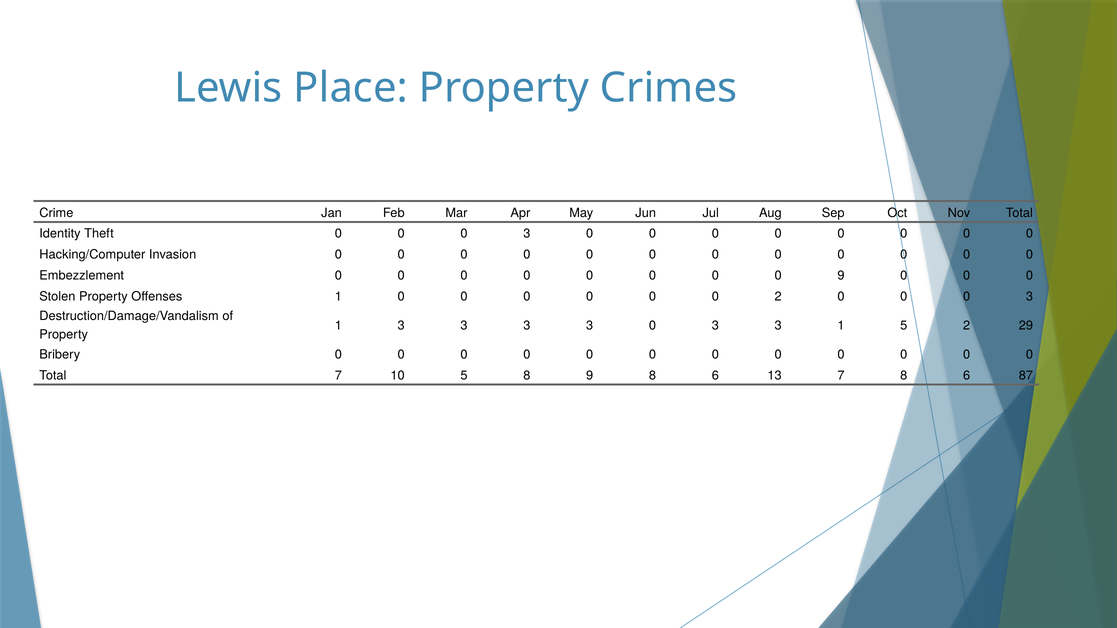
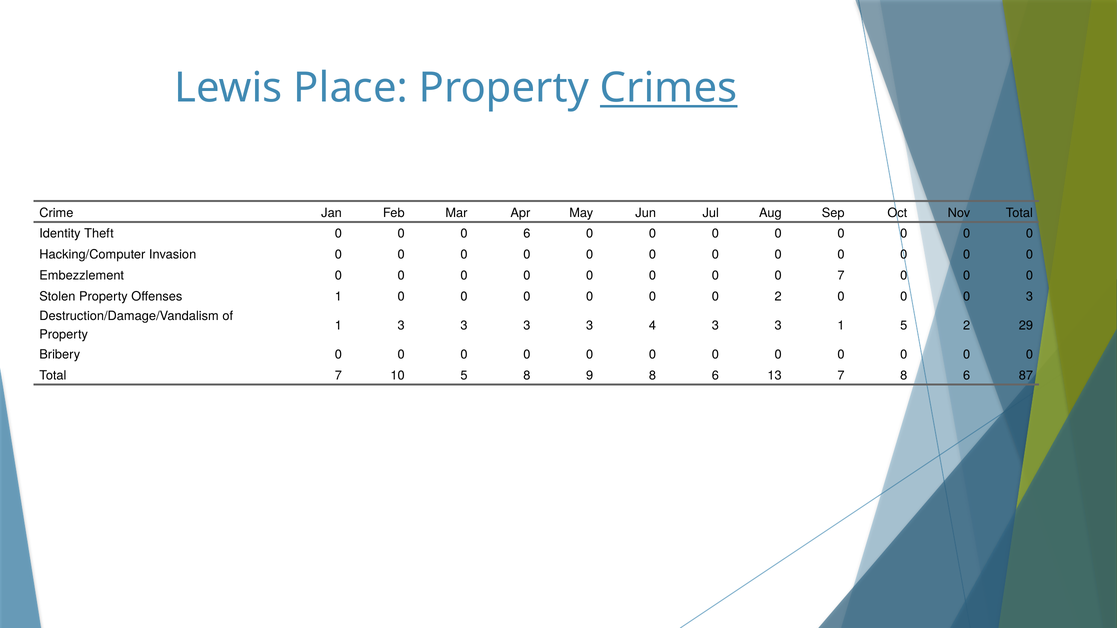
Crimes underline: none -> present (669, 88)
3: 3 -> 6 (527, 234)
0 9: 9 -> 7 (841, 276)
3 3 0: 0 -> 4 (652, 326)
